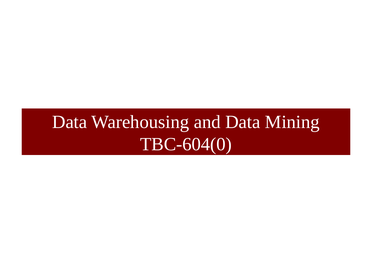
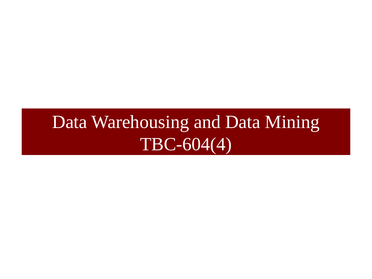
TBC-604(0: TBC-604(0 -> TBC-604(4 (186, 144)
